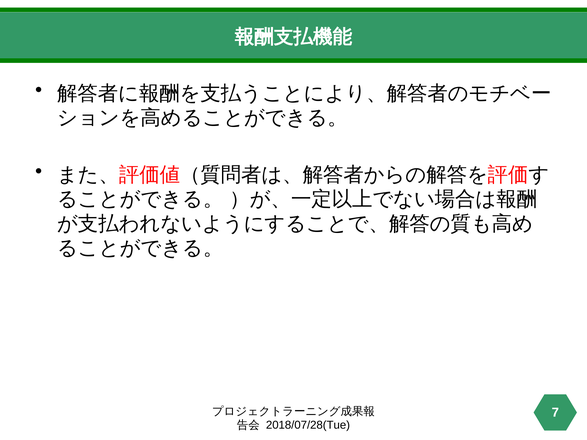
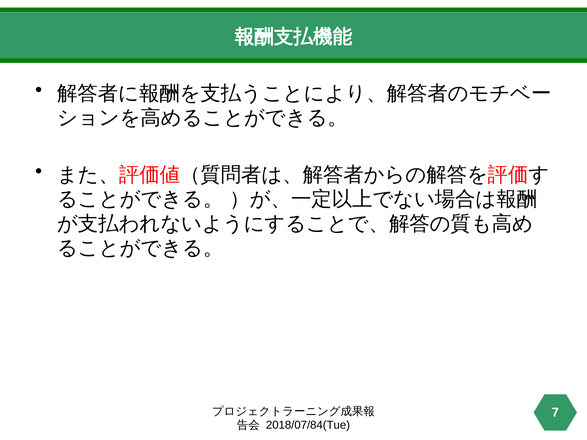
2018/07/28(Tue: 2018/07/28(Tue -> 2018/07/84(Tue (308, 425)
